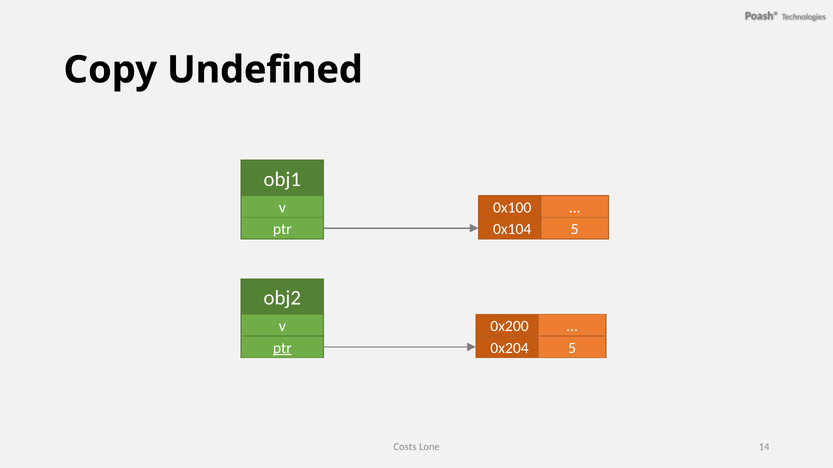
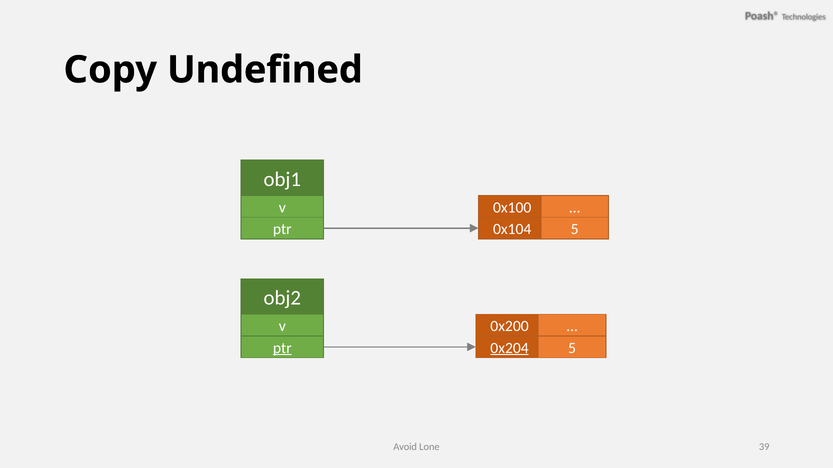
0x204 underline: none -> present (510, 348)
Costs: Costs -> Avoid (405, 447)
14: 14 -> 39 (764, 447)
